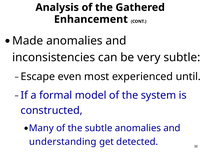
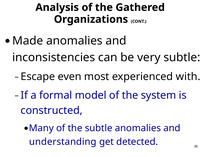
Enhancement: Enhancement -> Organizations (91, 19)
until: until -> with (188, 77)
